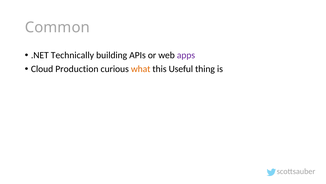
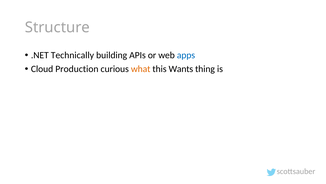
Common: Common -> Structure (57, 27)
apps colour: purple -> blue (186, 55)
Useful: Useful -> Wants (181, 69)
